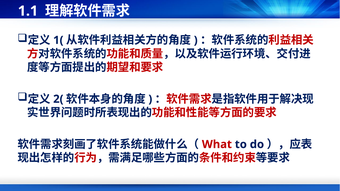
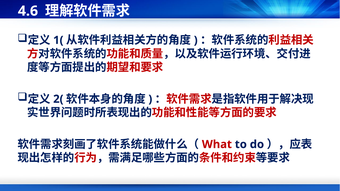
1.1: 1.1 -> 4.6 (28, 11)
